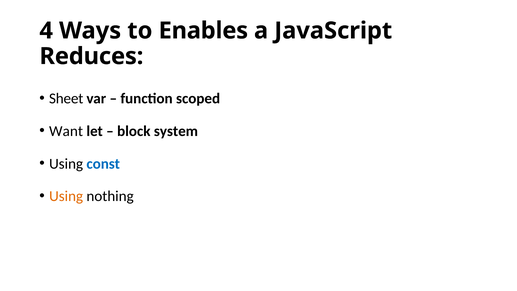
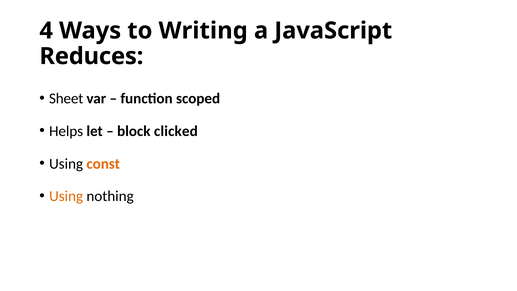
Enables: Enables -> Writing (203, 31)
Want: Want -> Helps (66, 131)
system: system -> clicked (176, 131)
const colour: blue -> orange (103, 164)
